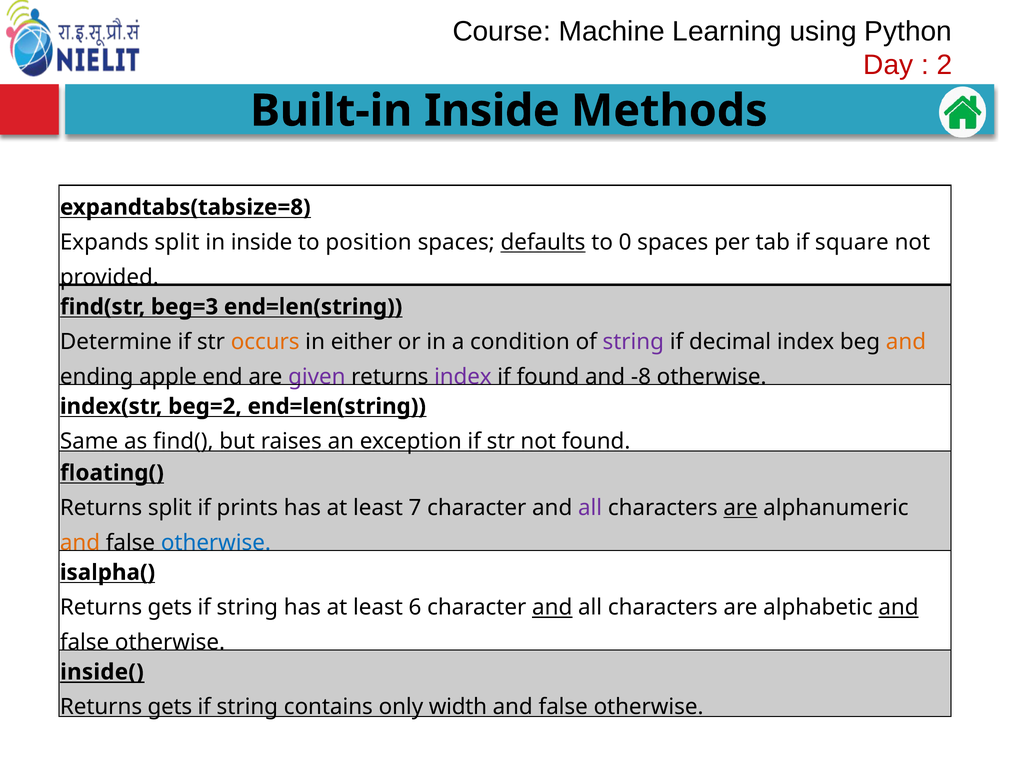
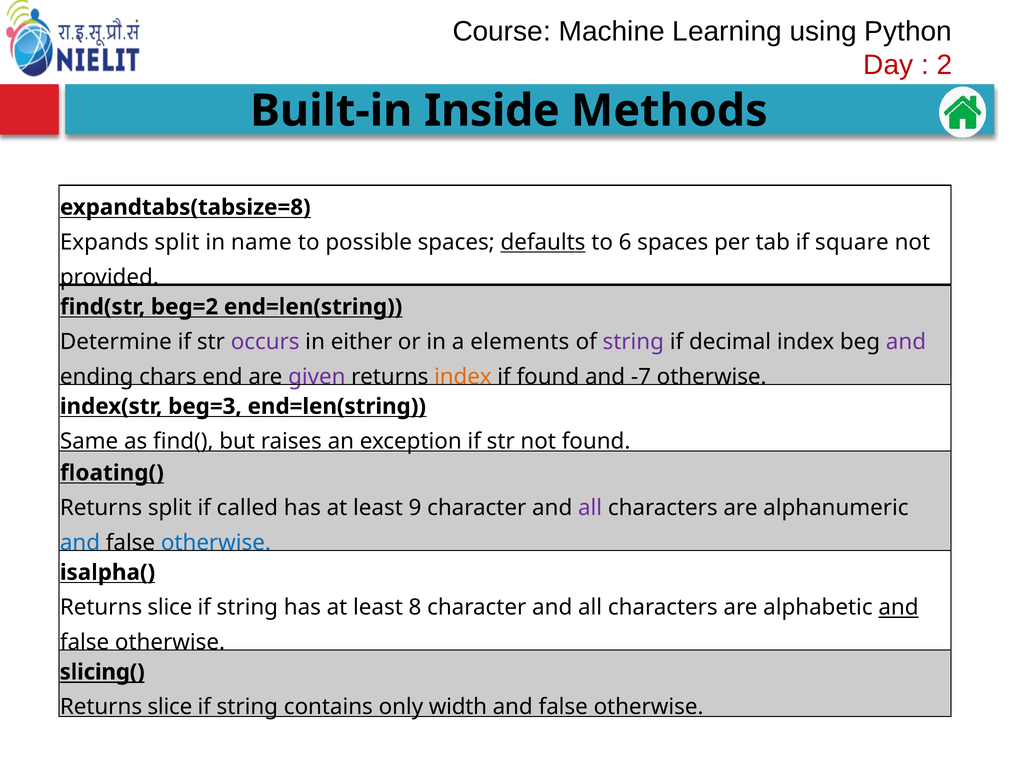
in inside: inside -> name (261, 242)
position: position -> possible (369, 242)
0: 0 -> 6 (625, 242)
beg=3: beg=3 -> beg=2 (185, 307)
occurs colour: orange -> purple (265, 342)
condition: condition -> elements (520, 342)
and colour: orange -> purple (906, 342)
apple: apple -> chars (168, 377)
index colour: purple -> orange (463, 377)
-8: -8 -> -7 (641, 377)
beg=2: beg=2 -> beg=3 (205, 406)
prints: prints -> called (247, 508)
7: 7 -> 9 (415, 508)
are underline: present -> none (741, 508)
and colour: orange -> blue (80, 543)
gets: gets -> slice (170, 607)
6: 6 -> 8 (415, 607)
and underline: present -> none (552, 607)
inside(: inside( -> slicing( (102, 672)
gets: gets -> slice (170, 707)
